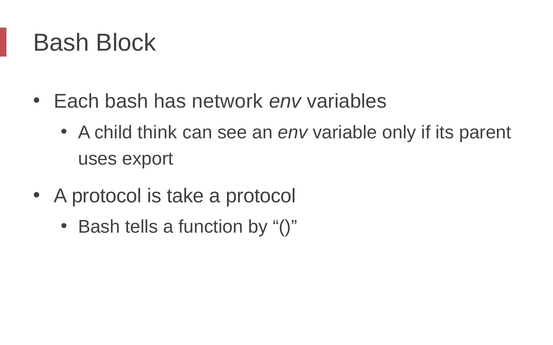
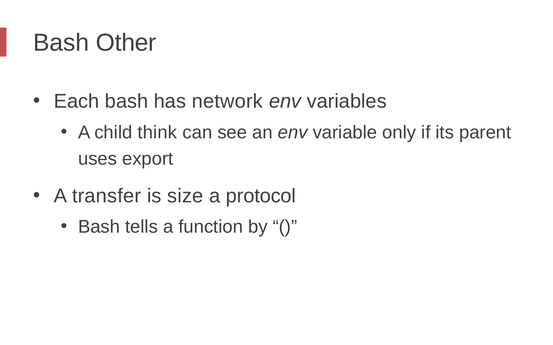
Block: Block -> Other (126, 43)
protocol: protocol -> transfer (107, 196)
take: take -> size (185, 196)
